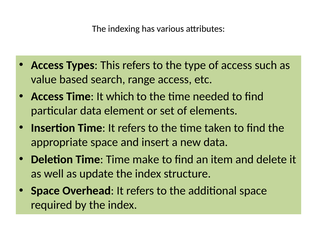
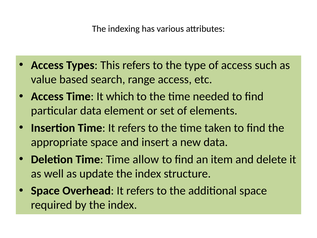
make: make -> allow (146, 159)
